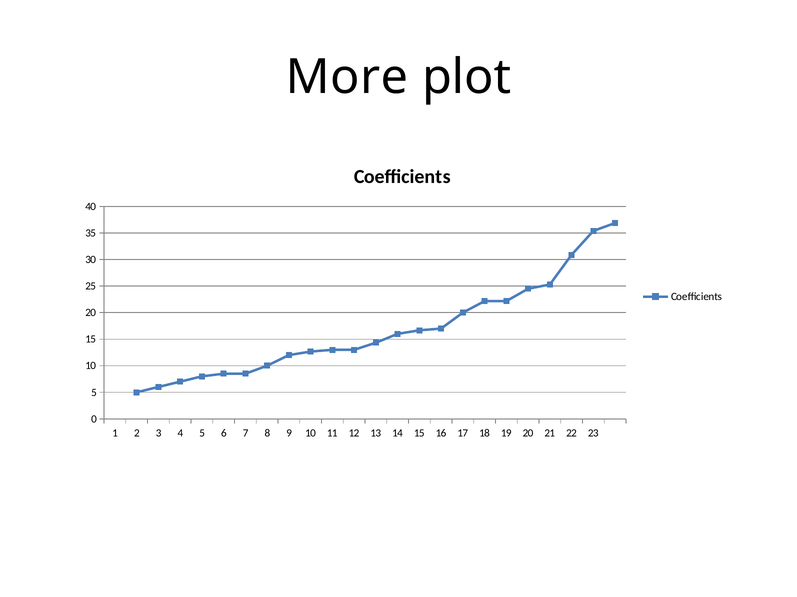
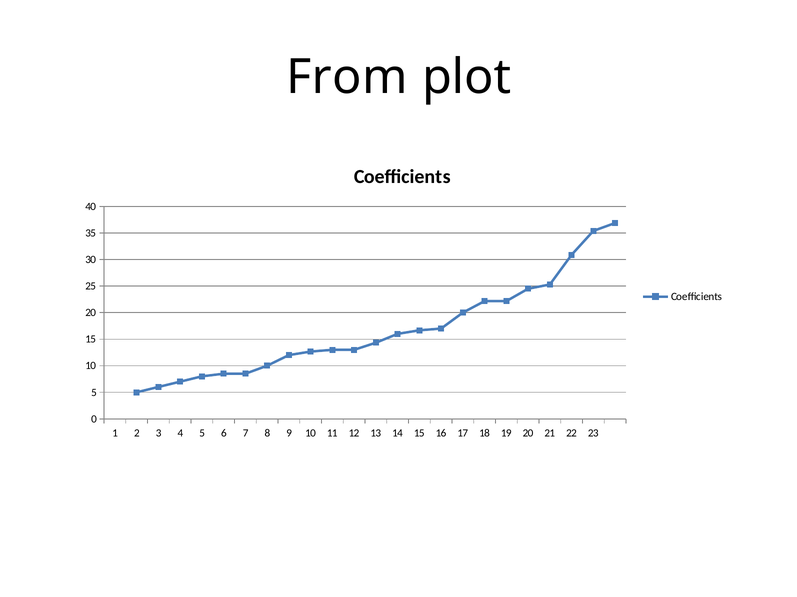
More: More -> From (347, 77)
